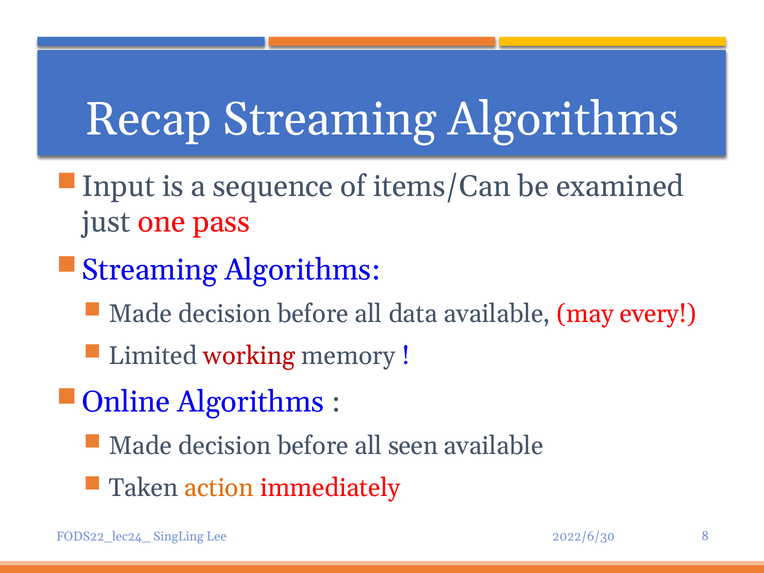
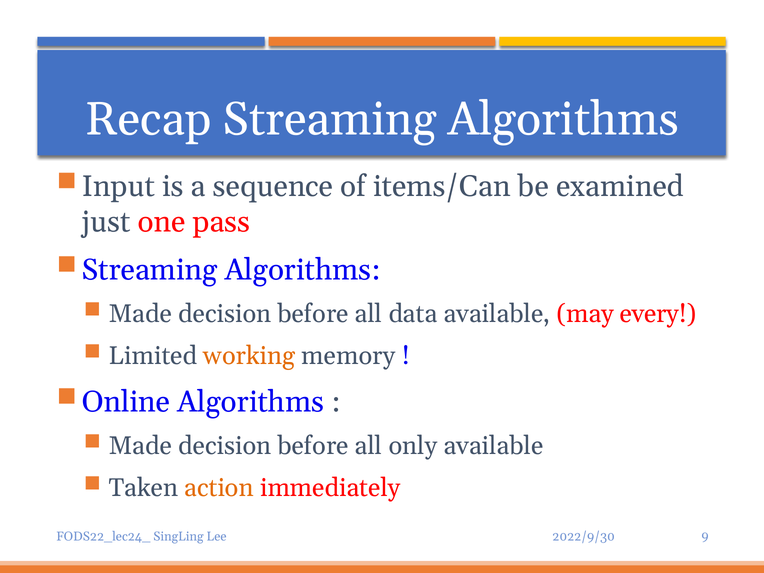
working colour: red -> orange (249, 356)
seen: seen -> only (413, 446)
2022/6/30: 2022/6/30 -> 2022/9/30 (584, 536)
8: 8 -> 9 (705, 536)
